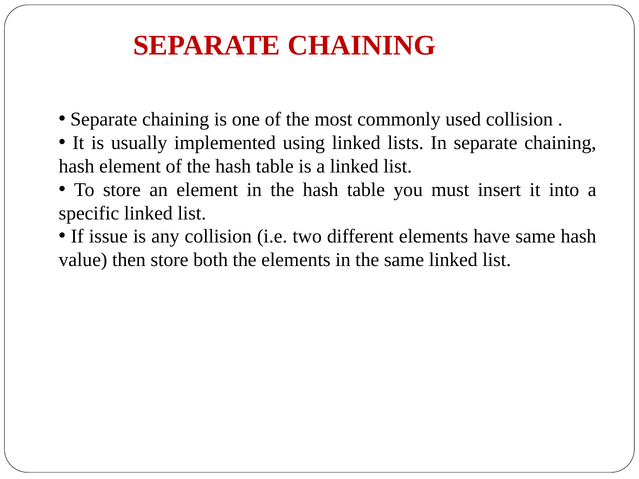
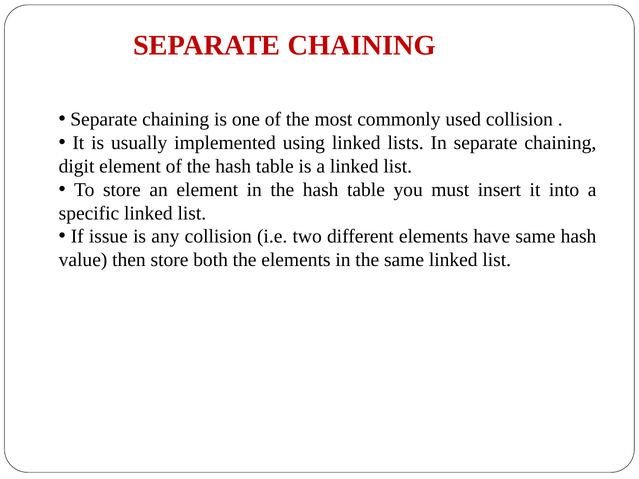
hash: hash -> digit (77, 166)
